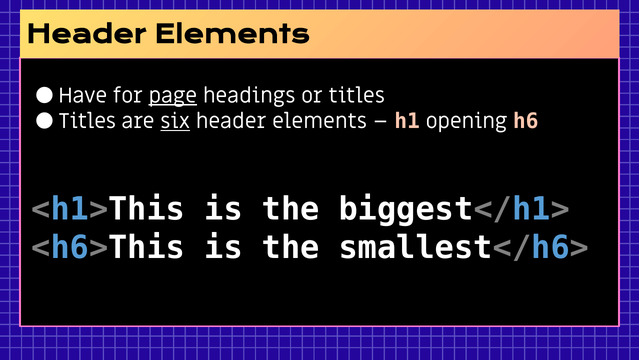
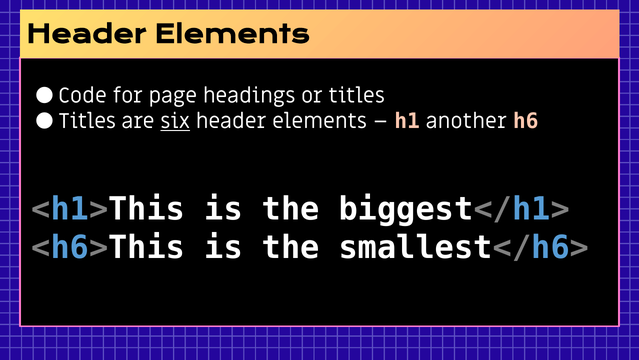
Have: Have -> Code (83, 95)
page underline: present -> none (173, 95)
opening: opening -> another (466, 121)
